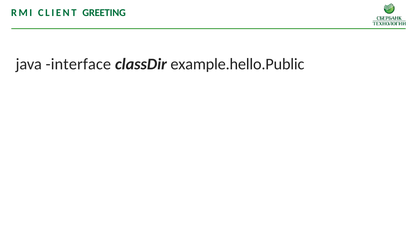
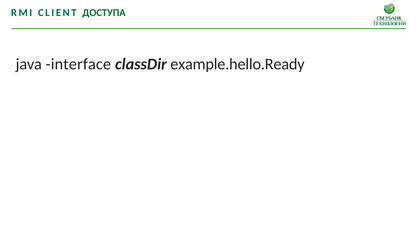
GREETING: GREETING -> ДОСТУПА (104, 13)
example.hello.Public: example.hello.Public -> example.hello.Ready (237, 64)
